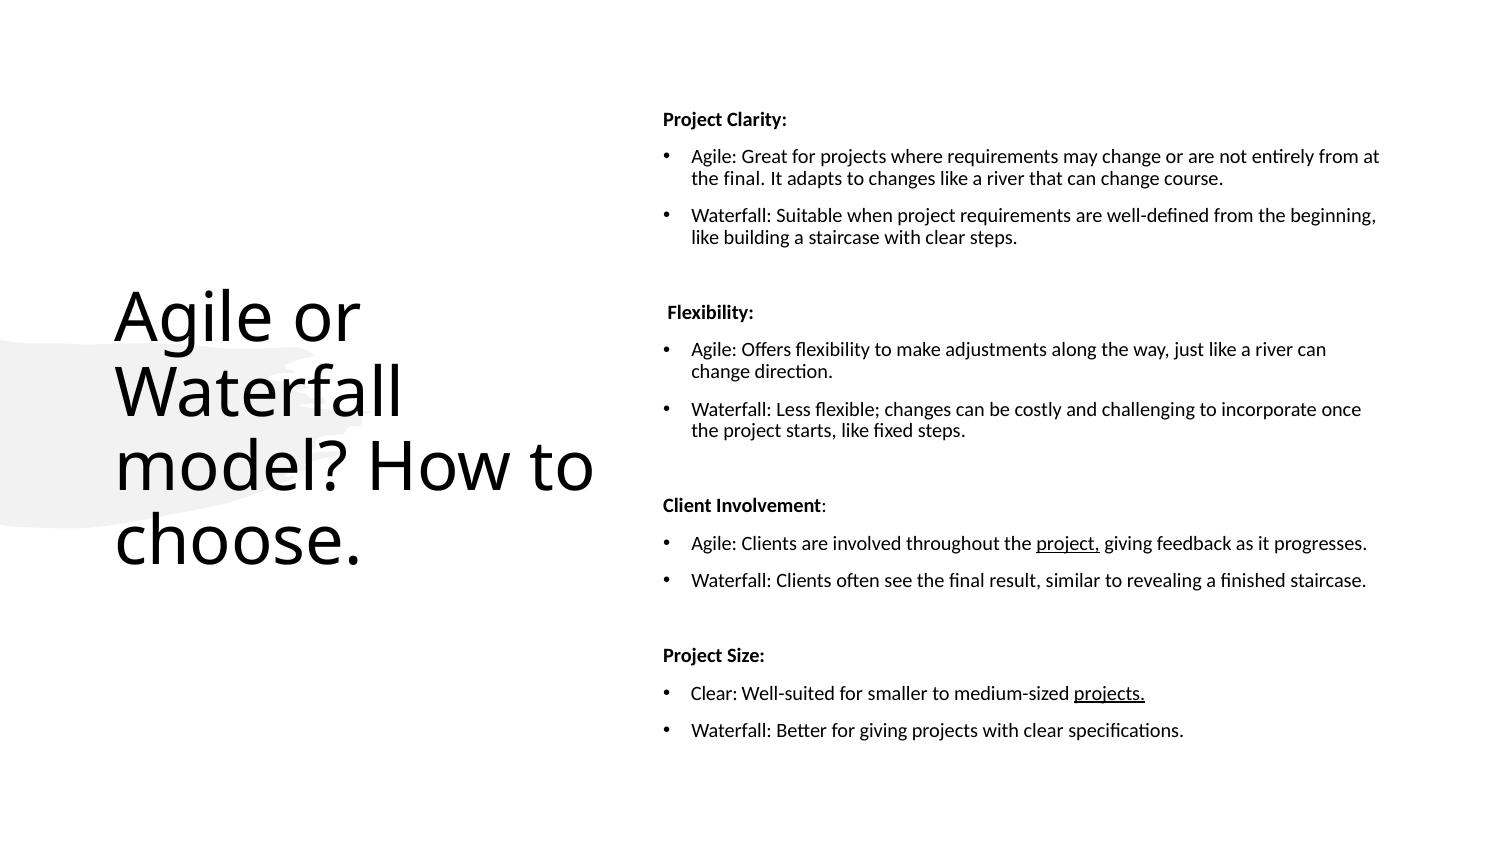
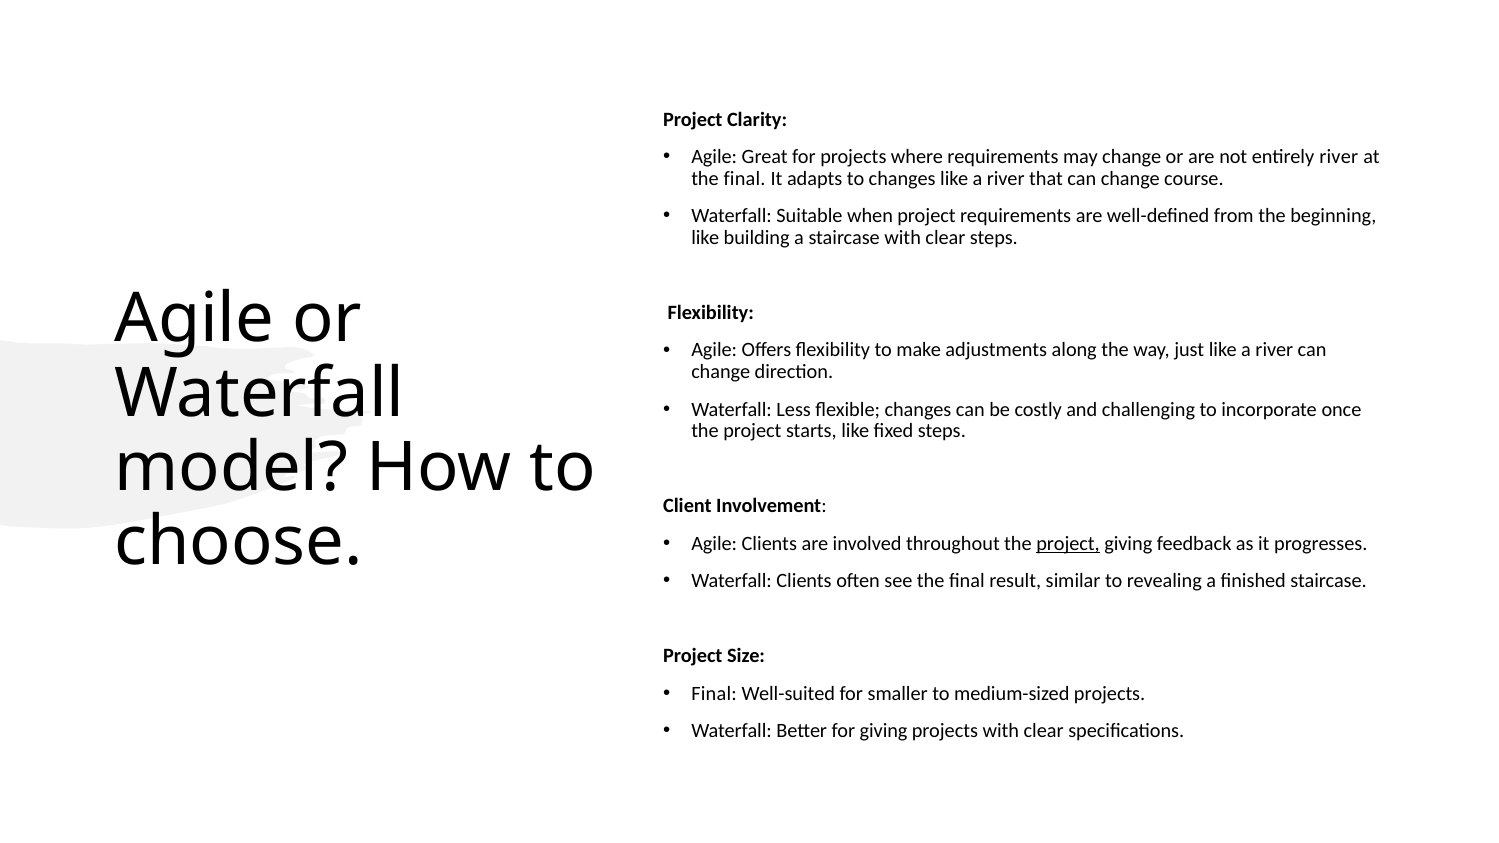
entirely from: from -> river (1339, 157)
Clear: Clear -> Final (714, 693)
projects underline: present -> none (1110, 693)
